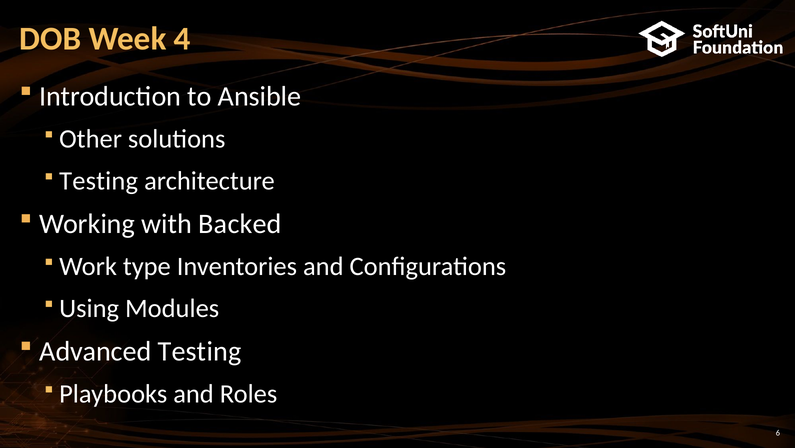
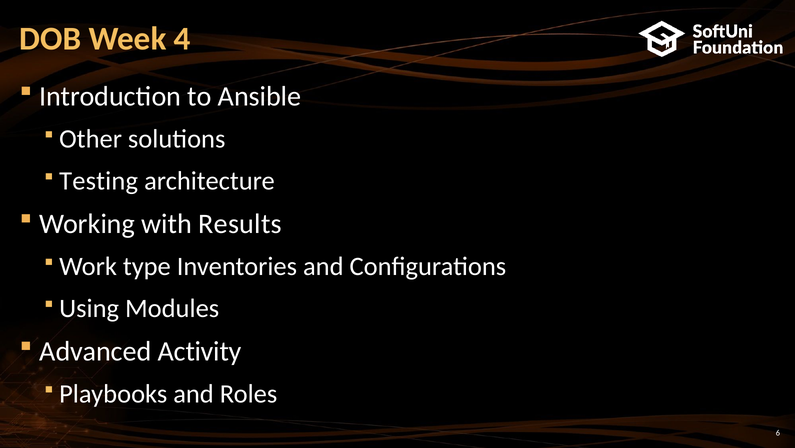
Backed: Backed -> Results (240, 224)
Advanced Testing: Testing -> Activity (200, 351)
